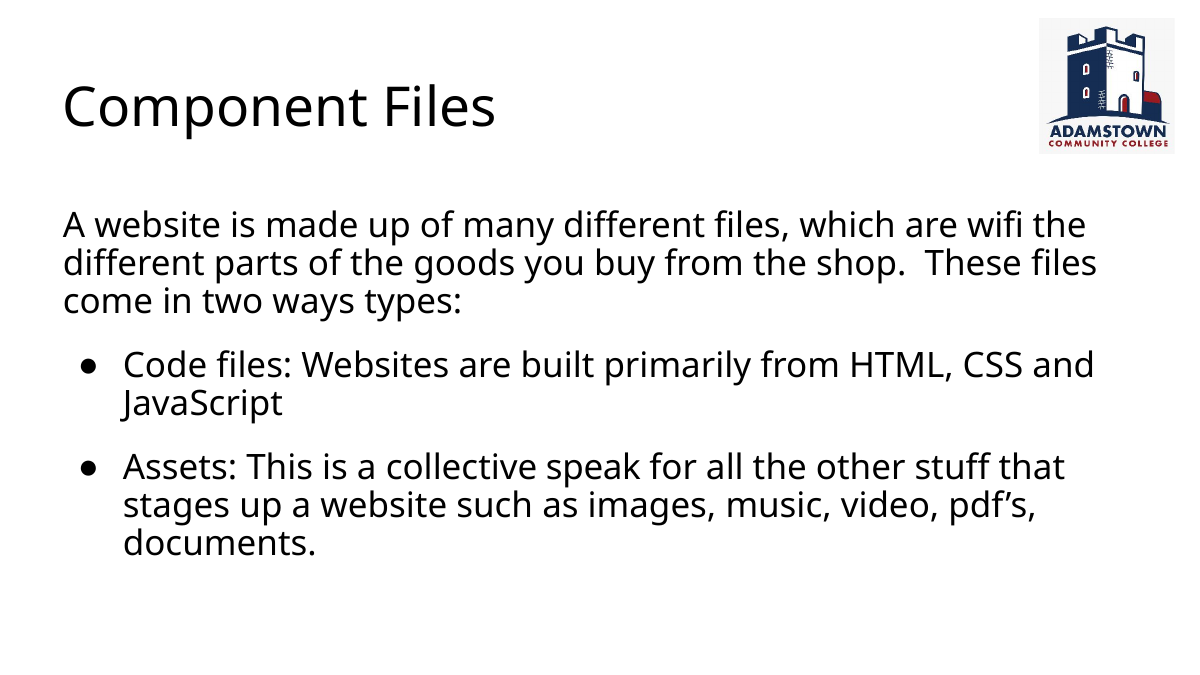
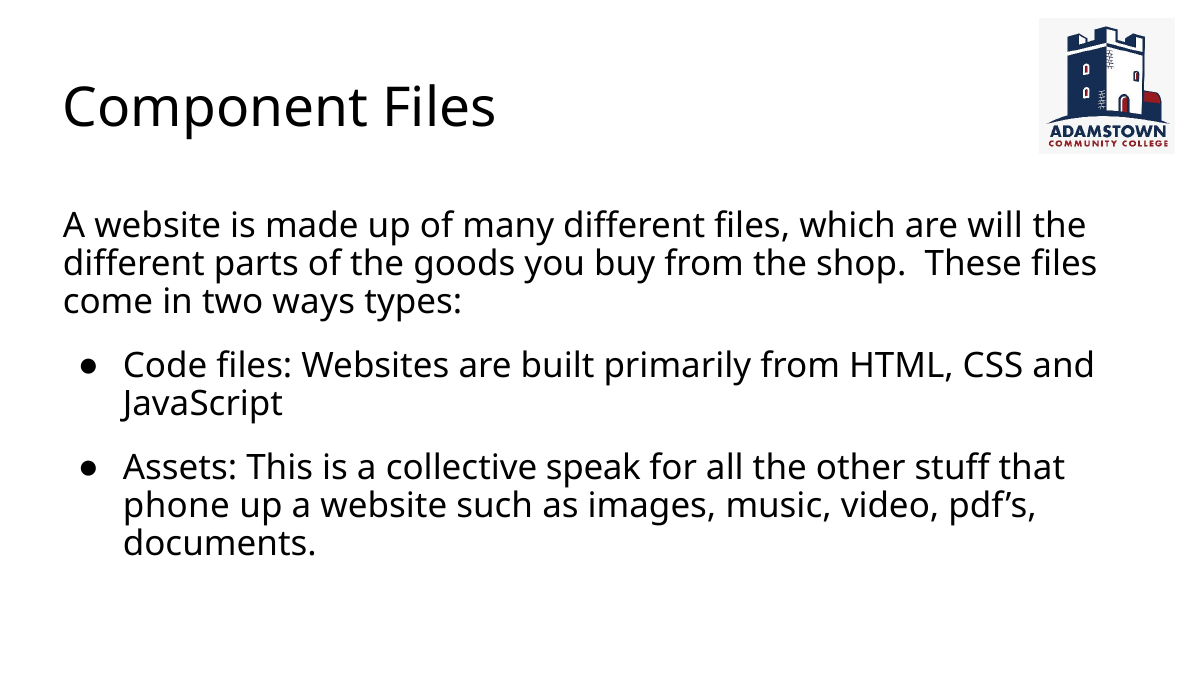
wifi: wifi -> will (995, 226)
stages: stages -> phone (176, 506)
